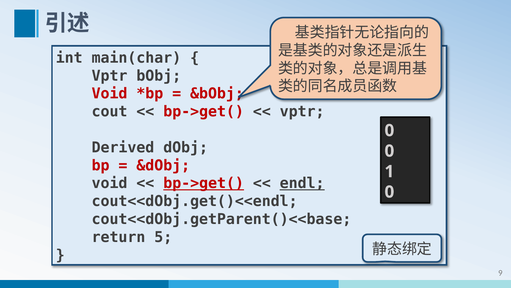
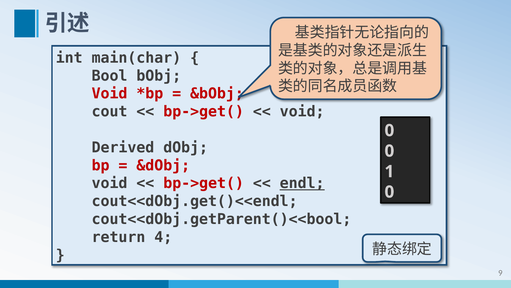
Vptr: Vptr -> Bool (110, 76)
vptr: vptr -> void (302, 111)
bp->get( underline: present -> none (204, 183)
cout<<dObj.getParent()<<base: cout<<dObj.getParent()<<base -> cout<<dObj.getParent()<<bool (221, 219)
5: 5 -> 4 (163, 237)
